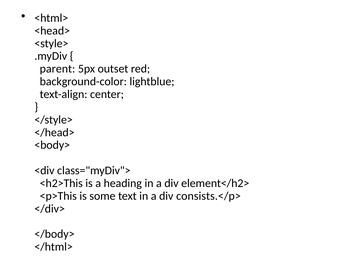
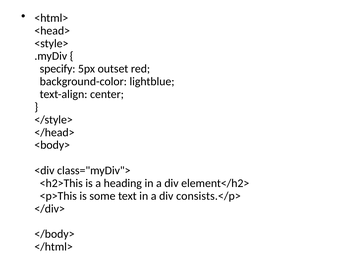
parent: parent -> specify (58, 69)
